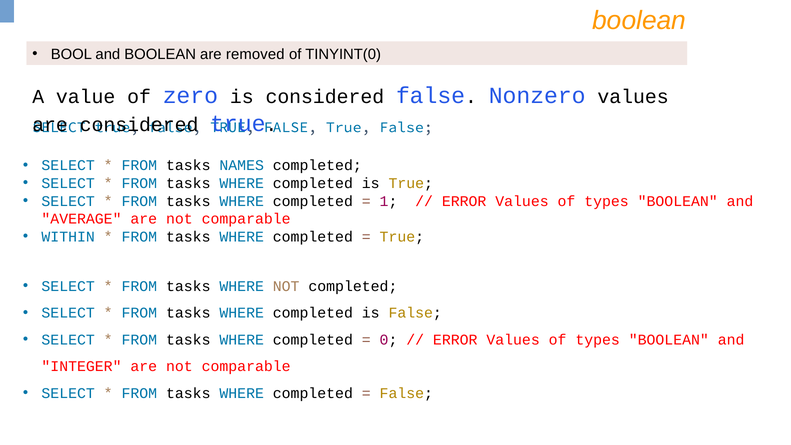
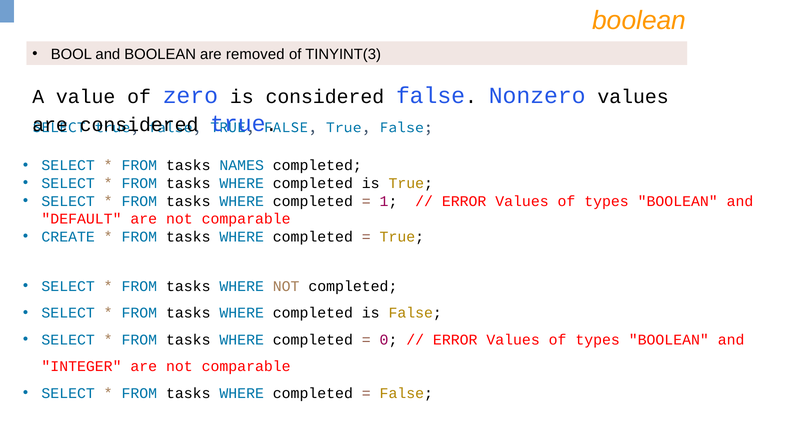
TINYINT(0: TINYINT(0 -> TINYINT(3 (343, 54)
AVERAGE: AVERAGE -> DEFAULT (82, 219)
WITHIN: WITHIN -> CREATE (68, 237)
